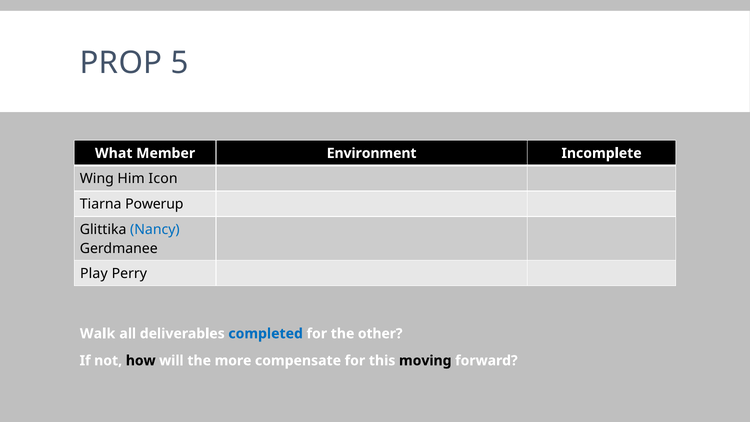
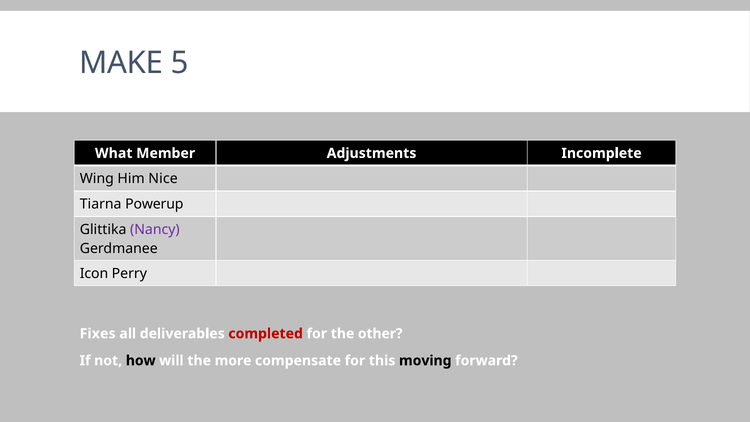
PROP: PROP -> MAKE (121, 63)
Environment: Environment -> Adjustments (372, 153)
Icon: Icon -> Nice (163, 179)
Nancy colour: blue -> purple (155, 230)
Play: Play -> Icon (94, 273)
Walk: Walk -> Fixes (98, 334)
completed colour: blue -> red (266, 334)
